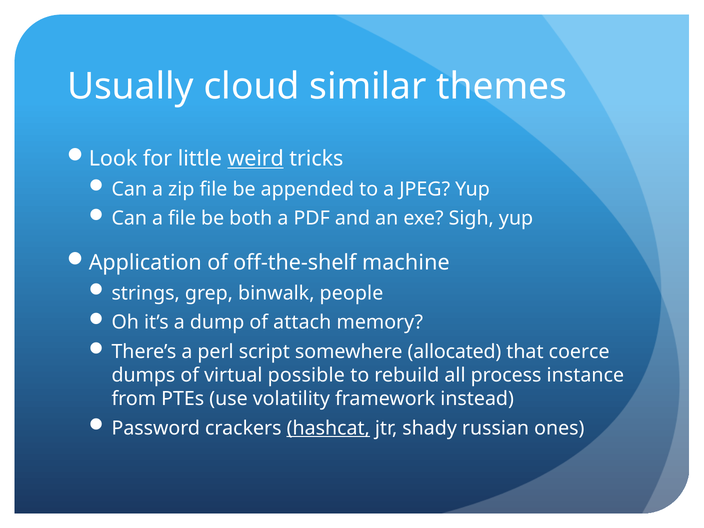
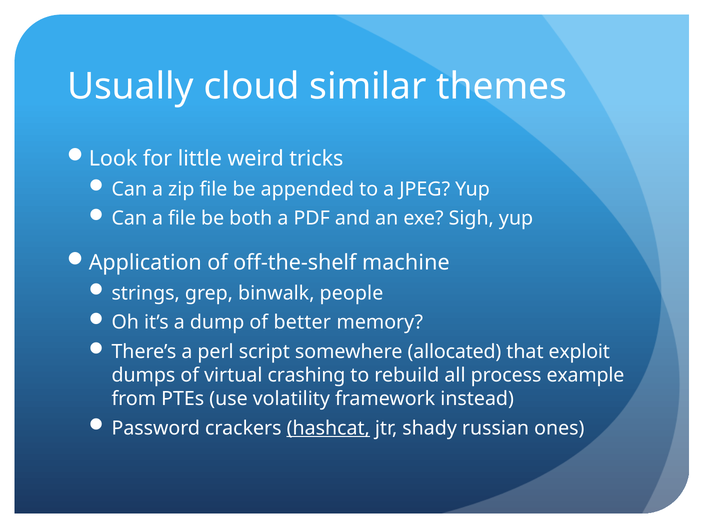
weird underline: present -> none (256, 159)
attach: attach -> better (302, 323)
coerce: coerce -> exploit (579, 352)
possible: possible -> crashing (306, 375)
instance: instance -> example (585, 375)
